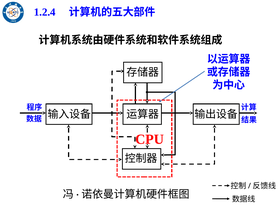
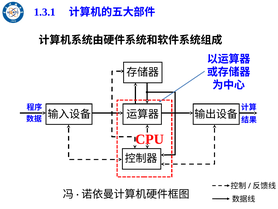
1.2.4: 1.2.4 -> 1.3.1 (45, 12)
